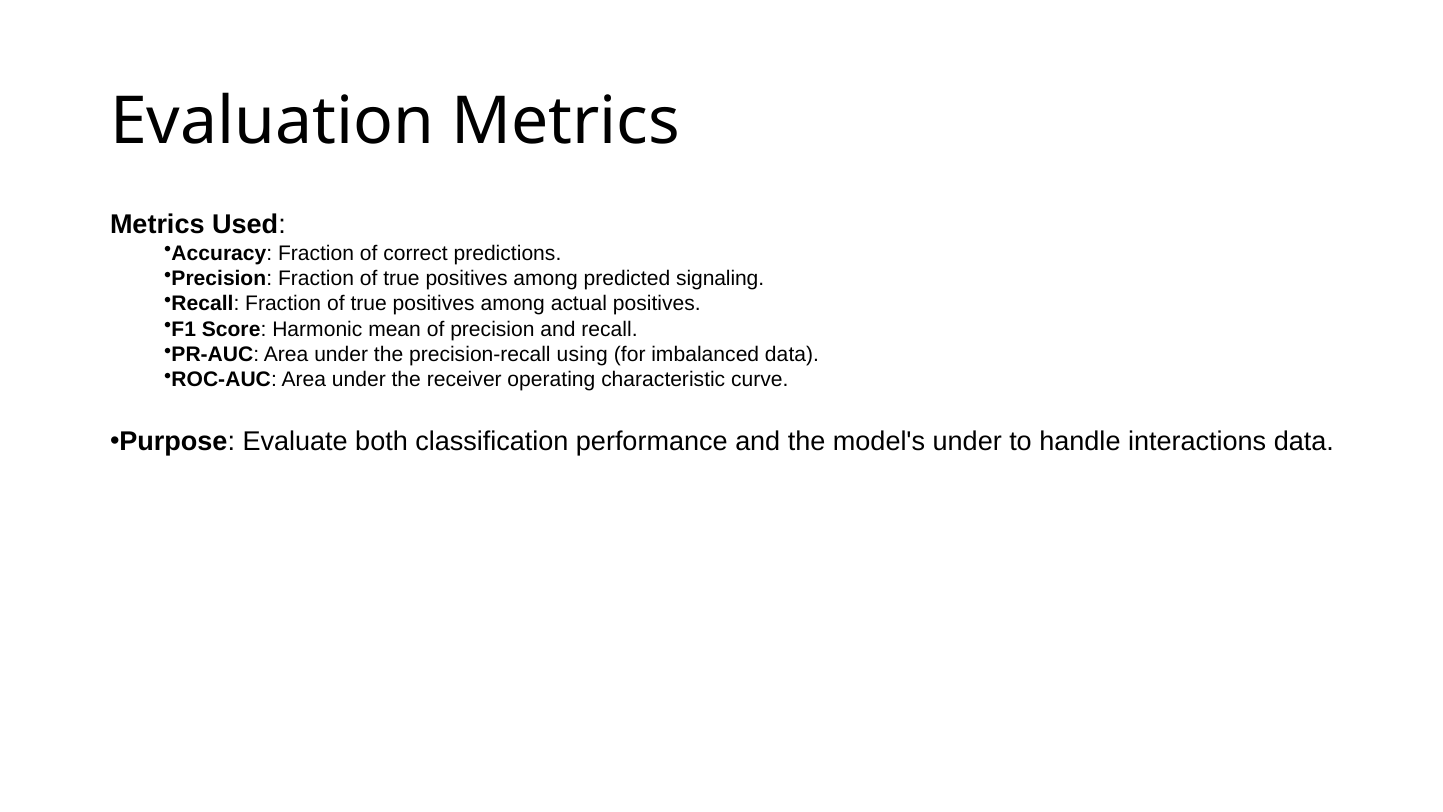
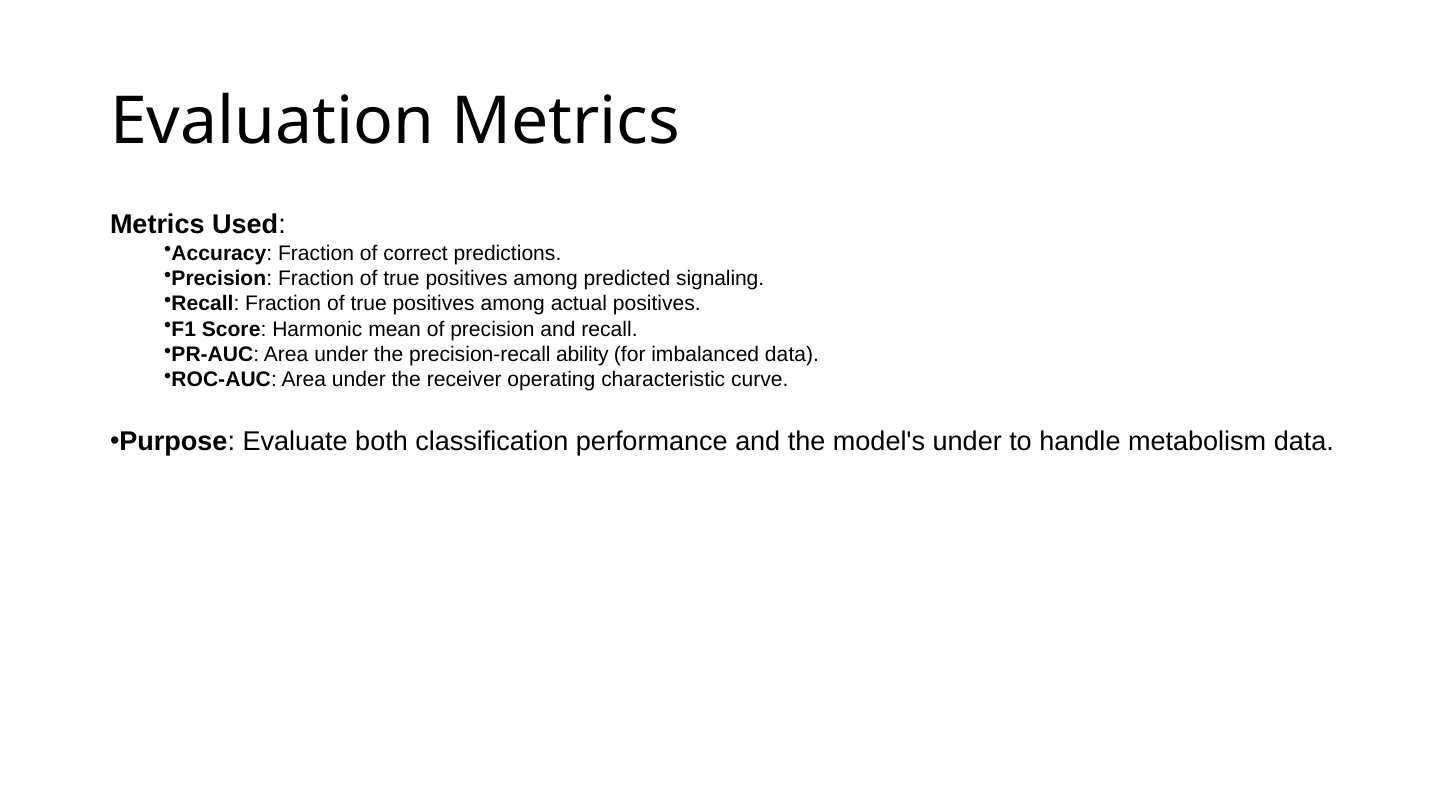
using: using -> ability (582, 354)
interactions: interactions -> metabolism (1197, 441)
